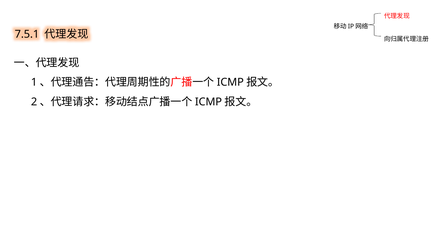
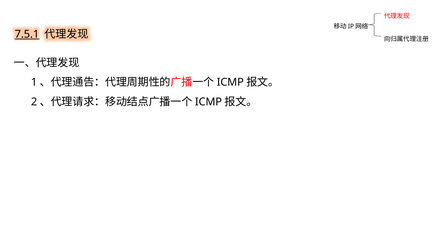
7.5.1 underline: none -> present (27, 34)
